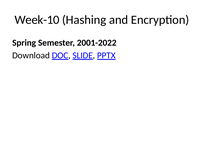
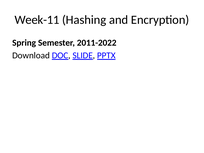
Week-10: Week-10 -> Week-11 (37, 20)
2001-2022: 2001-2022 -> 2011-2022 (97, 43)
